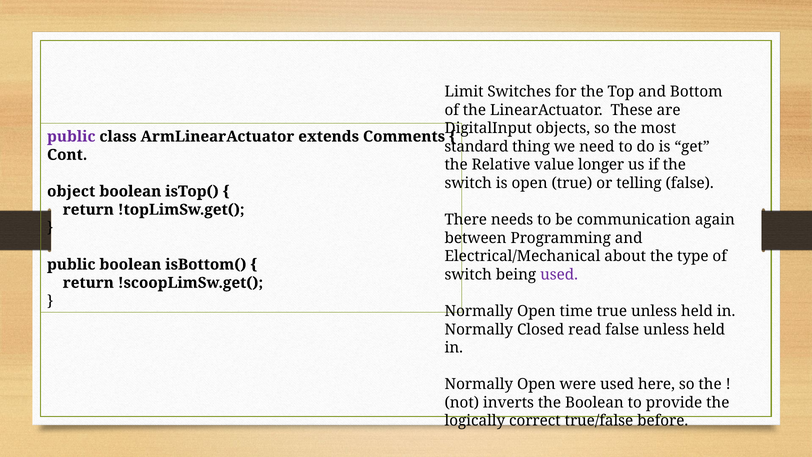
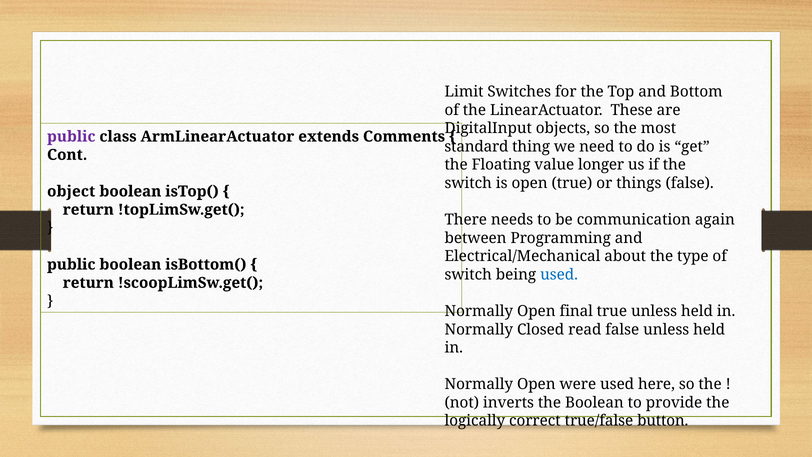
Relative: Relative -> Floating (501, 165)
telling: telling -> things (639, 183)
used colour: purple -> blue (559, 274)
time: time -> final (576, 311)
before: before -> button (663, 421)
